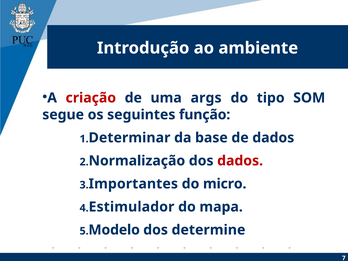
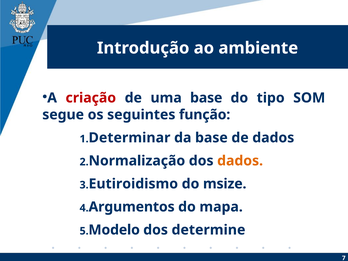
uma args: args -> base (206, 98)
dados colour: red -> orange (240, 161)
Importantes: Importantes -> Eutiroidismo (133, 184)
micro: micro -> msize (225, 184)
Estimulador: Estimulador -> Argumentos (132, 207)
